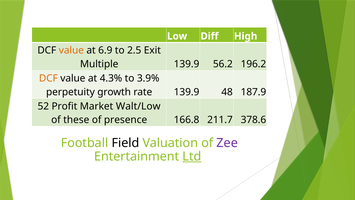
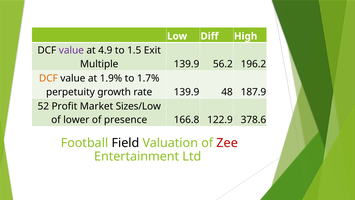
value colour: orange -> purple (71, 50)
6.9: 6.9 -> 4.9 (105, 50)
2.5: 2.5 -> 1.5 (134, 50)
4.3%: 4.3% -> 1.9% (111, 78)
3.9%: 3.9% -> 1.7% (148, 78)
Walt/Low: Walt/Low -> Sizes/Low (138, 106)
these: these -> lower (76, 120)
211.7: 211.7 -> 122.9 (220, 120)
Zee colour: purple -> red (227, 143)
Ltd underline: present -> none (192, 156)
